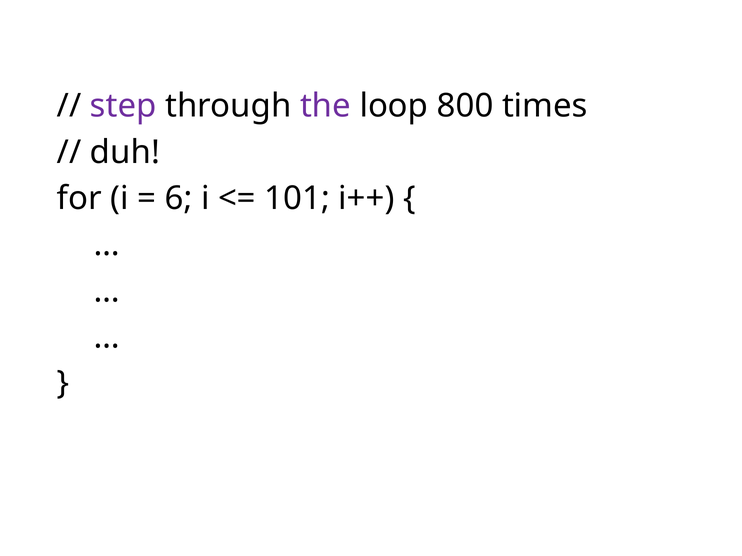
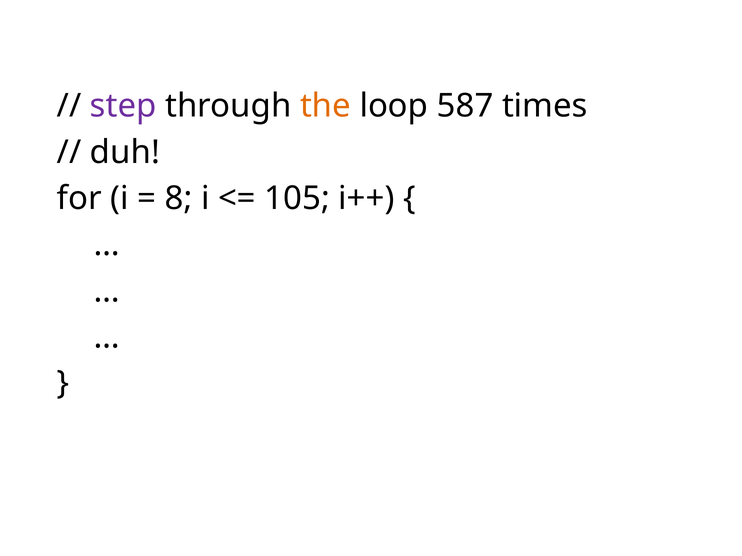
the colour: purple -> orange (326, 106)
800: 800 -> 587 (465, 106)
6: 6 -> 8 (179, 199)
101: 101 -> 105 (297, 199)
